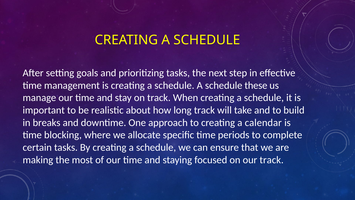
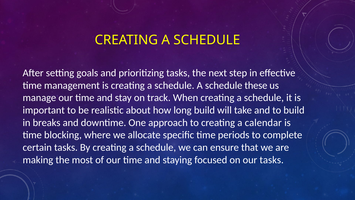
long track: track -> build (204, 110)
our track: track -> tasks (272, 160)
